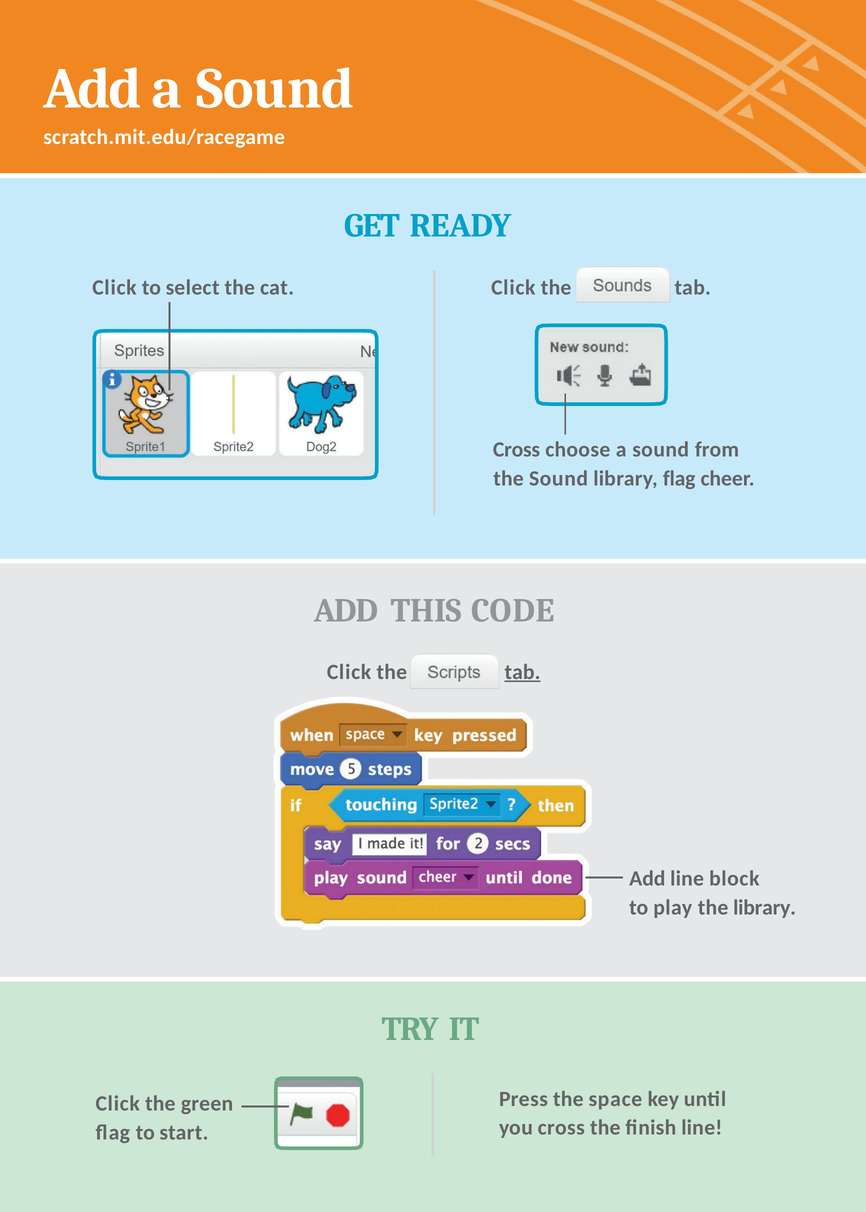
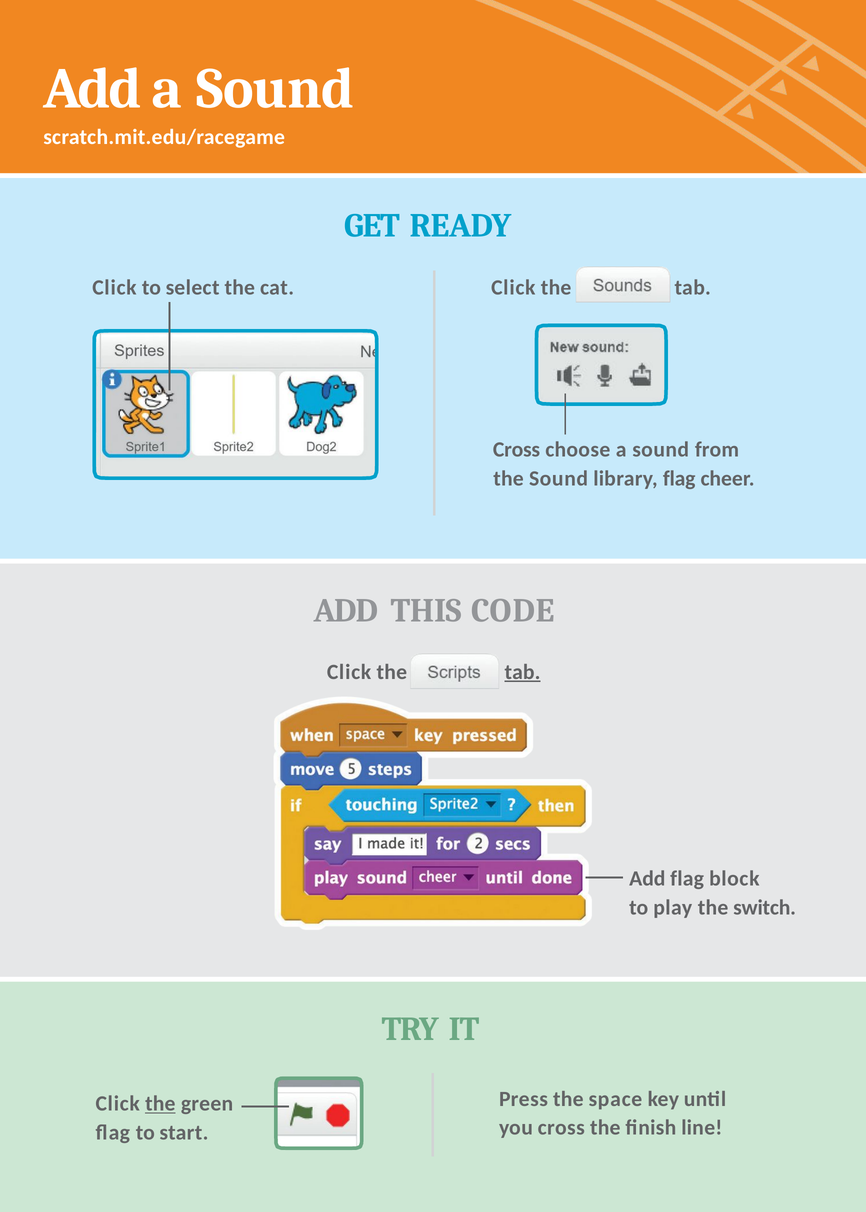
Add line: line -> flag (687, 879)
the library: library -> switch (765, 908)
the underline: none -> present (160, 1104)
